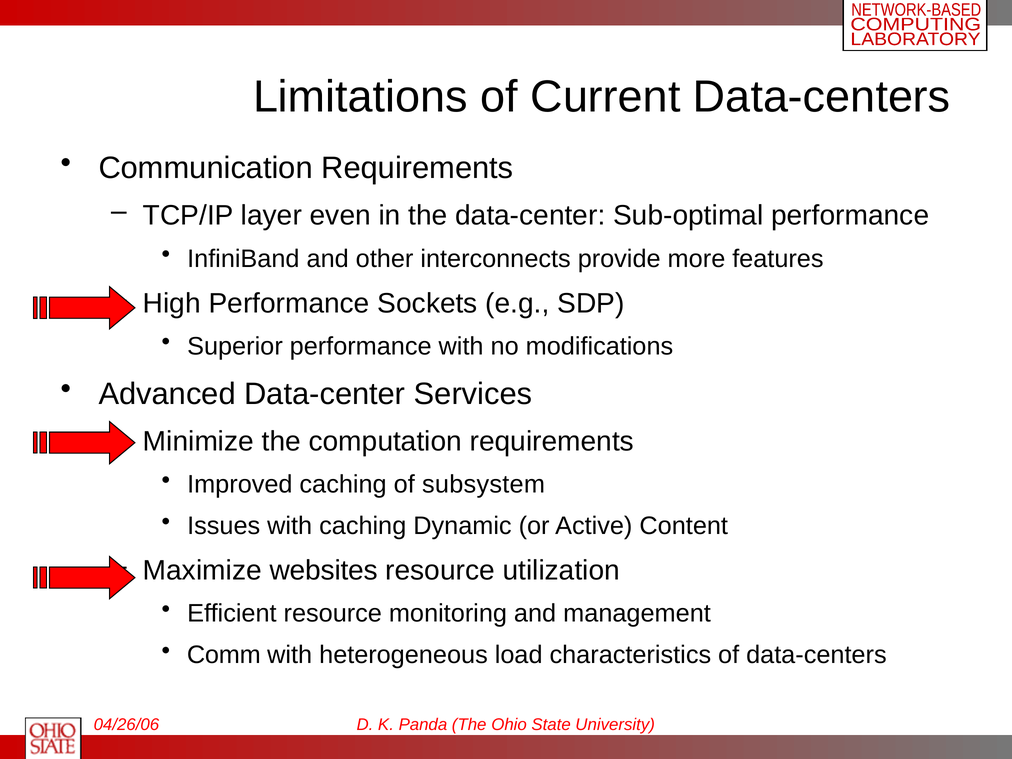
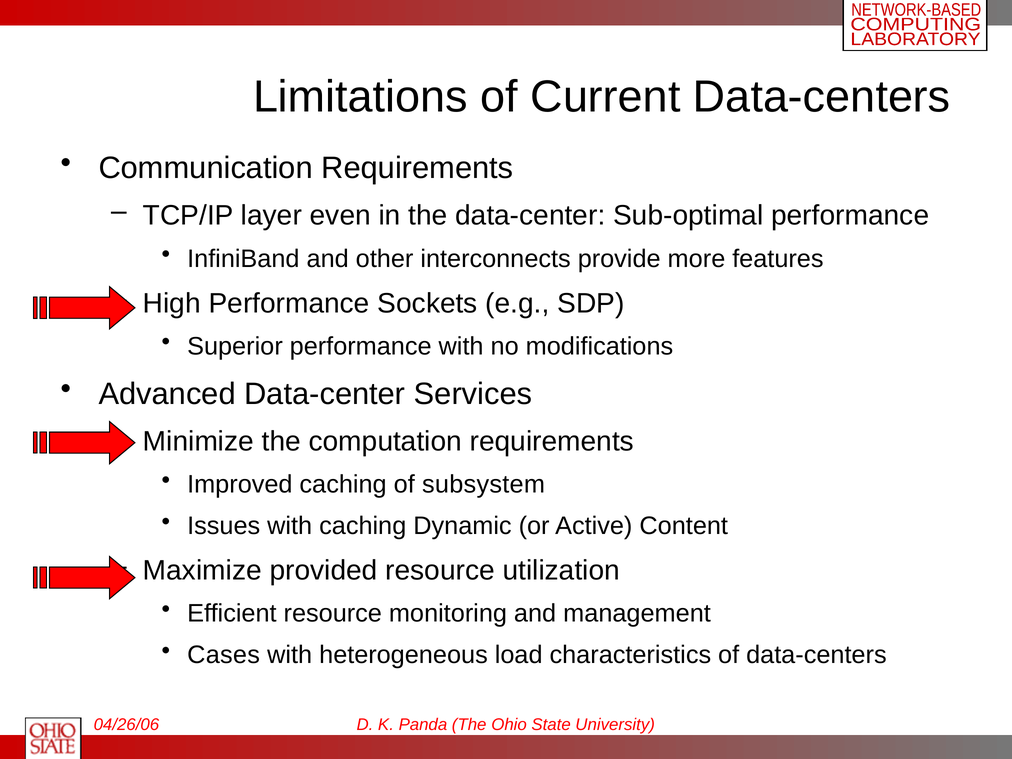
websites: websites -> provided (324, 571)
Comm: Comm -> Cases (224, 655)
